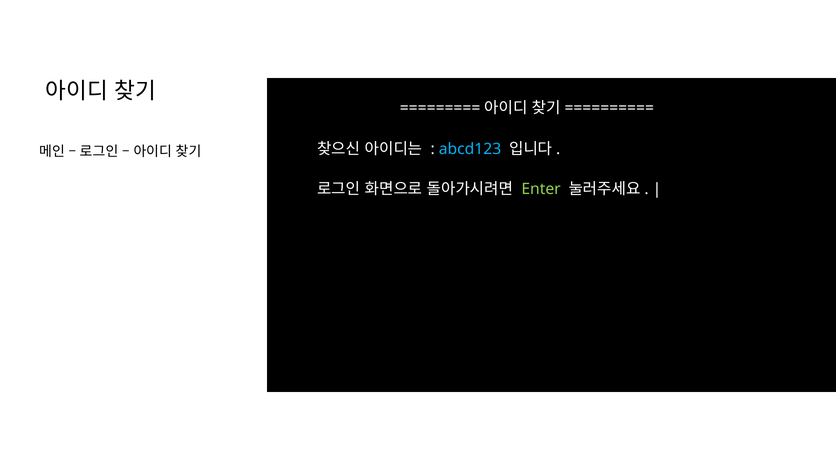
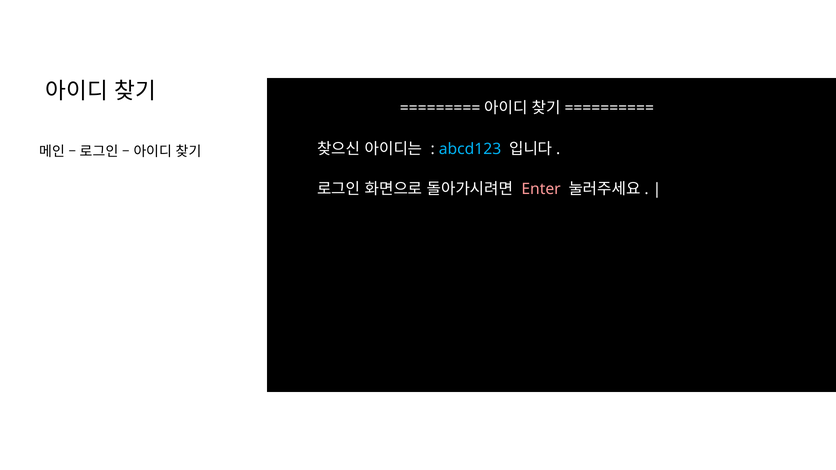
Enter colour: light green -> pink (541, 189)
